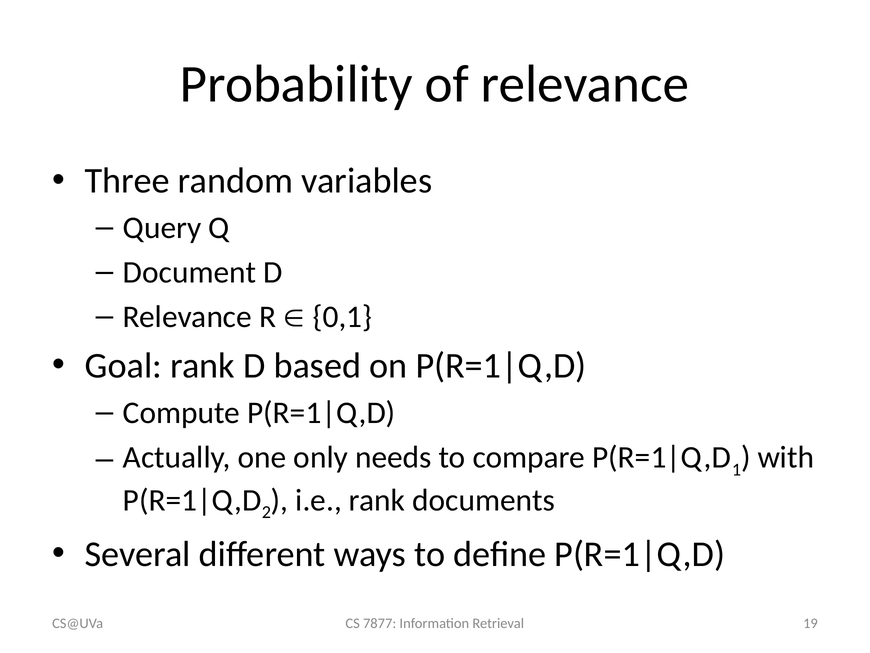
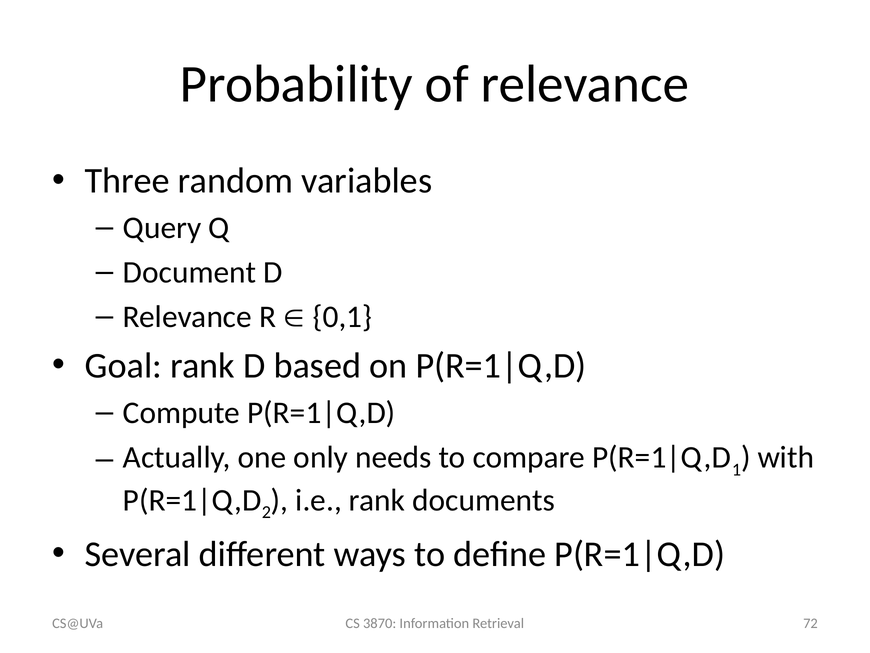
7877: 7877 -> 3870 (380, 623)
19: 19 -> 72 (810, 623)
